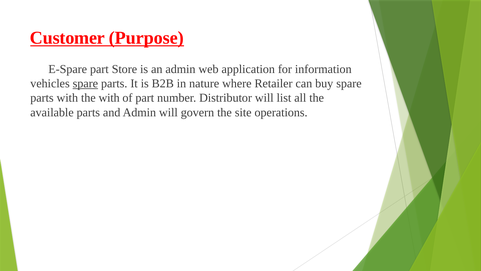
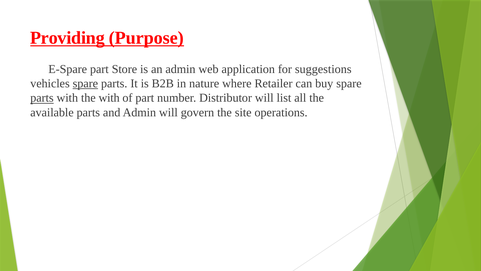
Customer: Customer -> Providing (67, 38)
information: information -> suggestions (323, 69)
parts underline: none -> present (42, 98)
